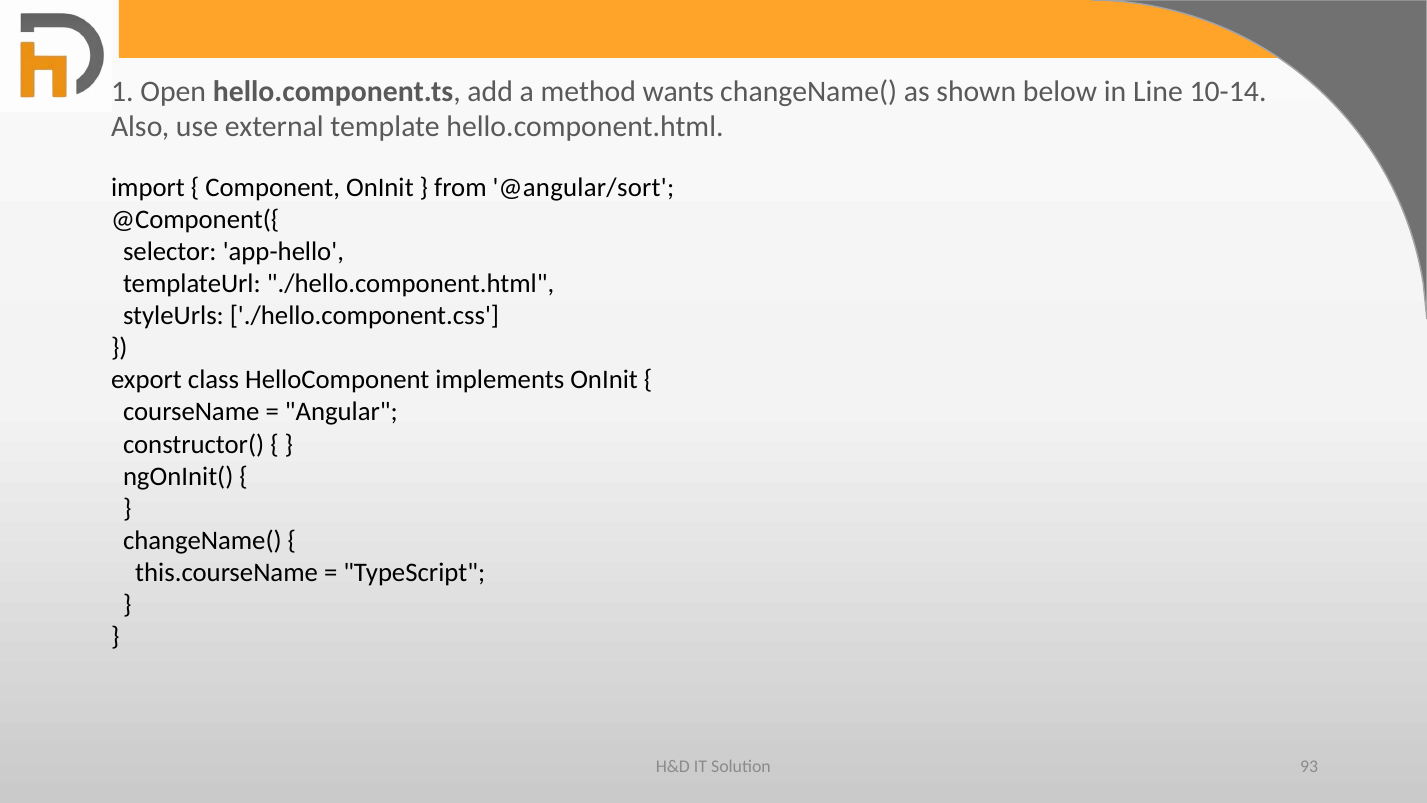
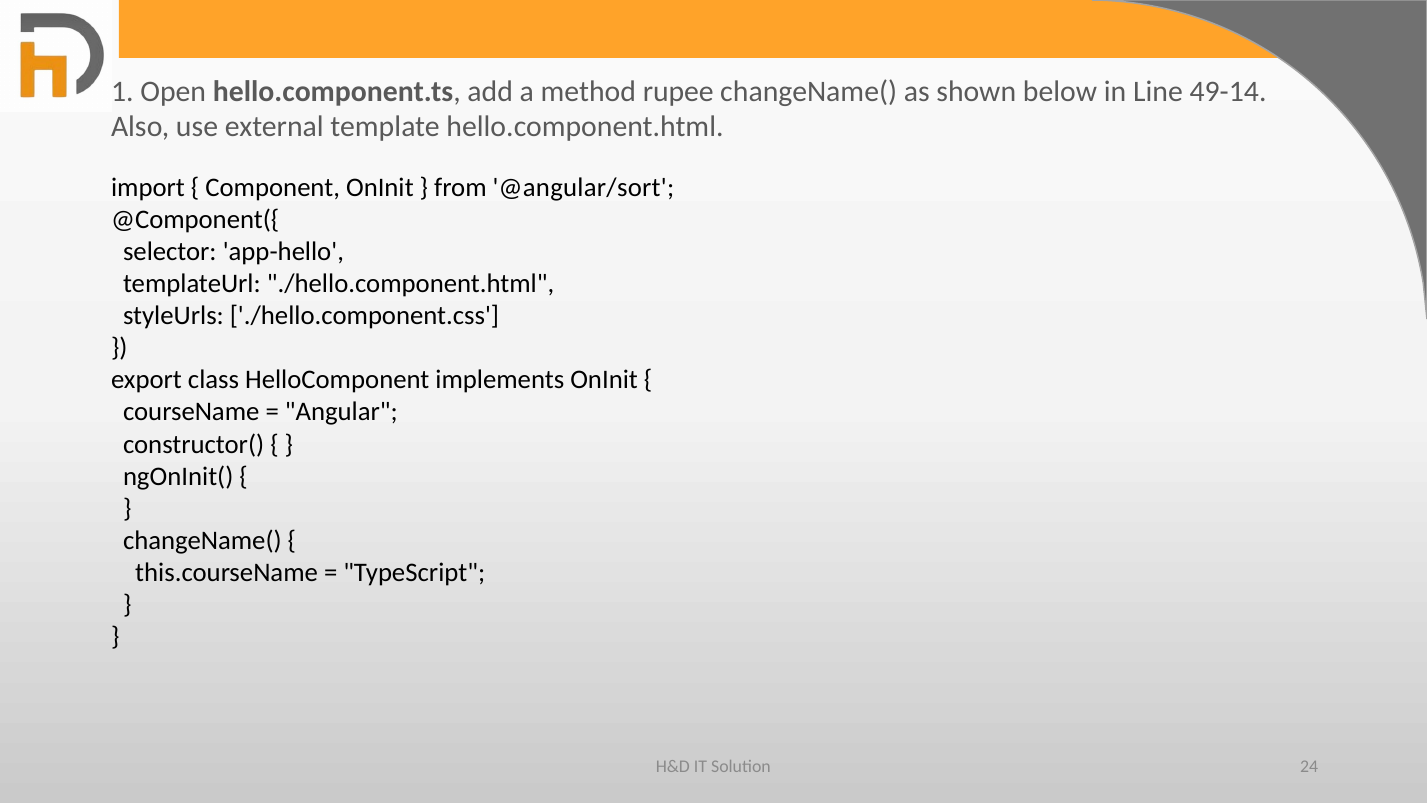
wants: wants -> rupee (678, 91)
10-14: 10-14 -> 49-14 (1228, 91)
93: 93 -> 24 (1309, 766)
